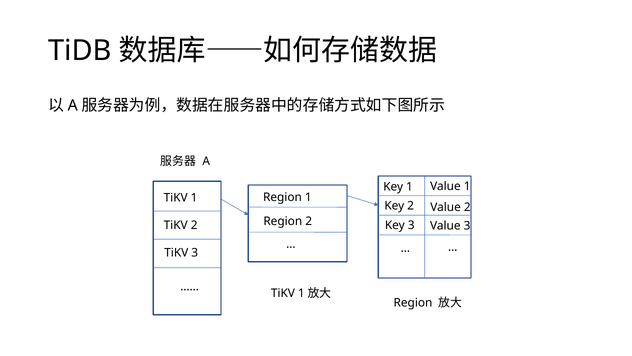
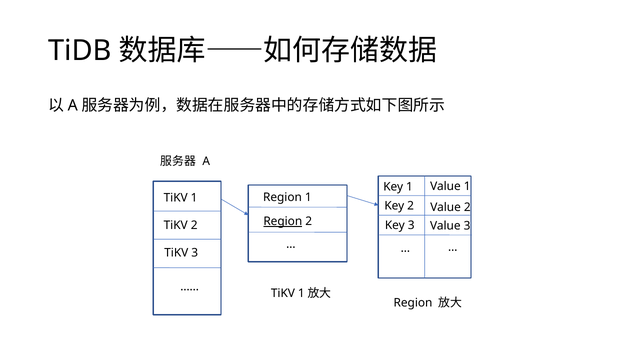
Region underline: none -> present (283, 221)
